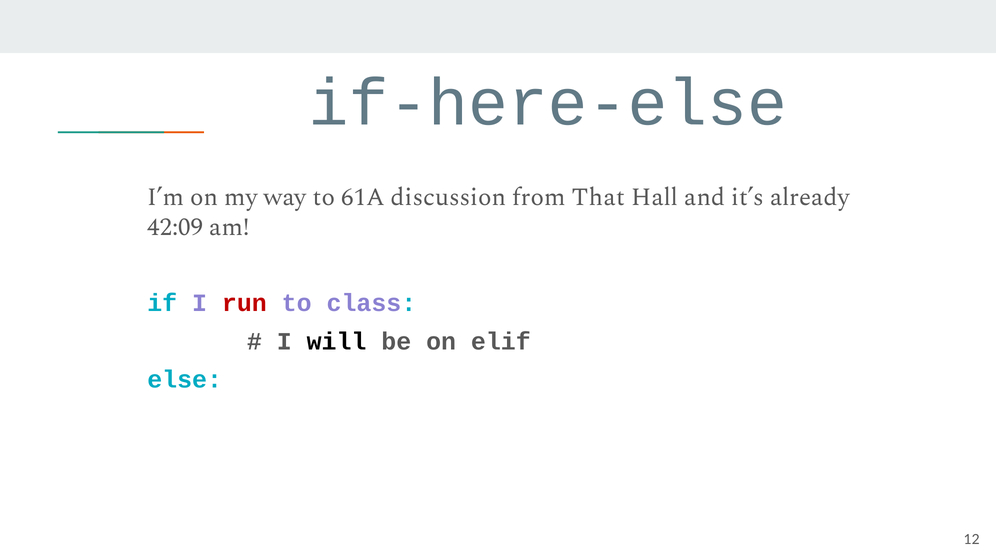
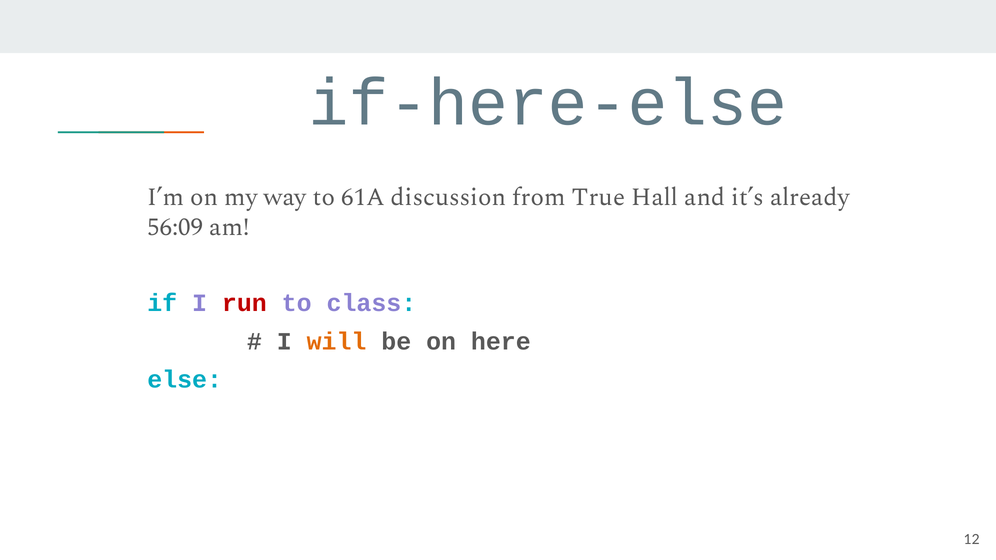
That: That -> True (598, 197)
42:09: 42:09 -> 56:09 (175, 227)
will colour: black -> orange (337, 341)
elif: elif -> here (501, 341)
